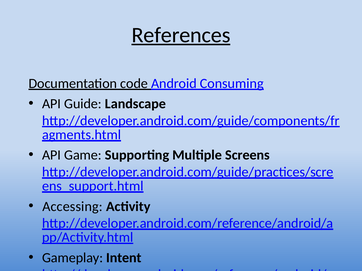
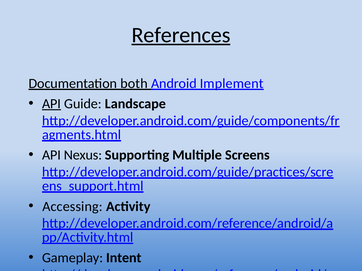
code: code -> both (134, 84)
Consuming: Consuming -> Implement (232, 84)
API underline: none -> present (52, 104)
Game: Game -> Nexus (83, 155)
